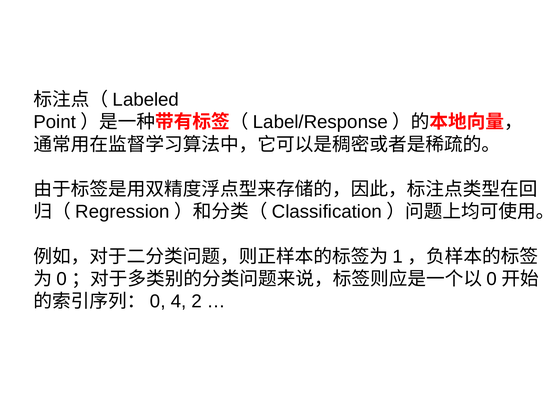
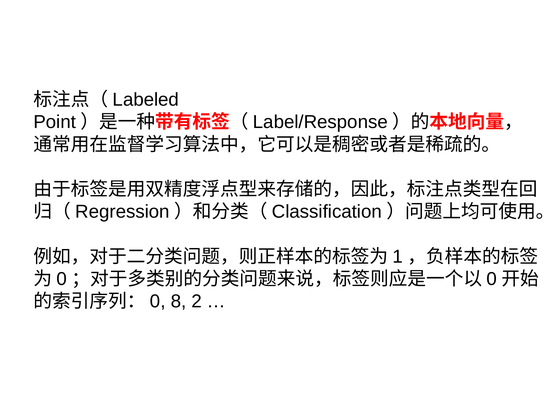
4: 4 -> 8 (178, 301)
